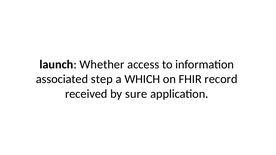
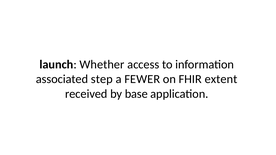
WHICH: WHICH -> FEWER (142, 79)
record: record -> extent (221, 79)
sure: sure -> base (136, 94)
